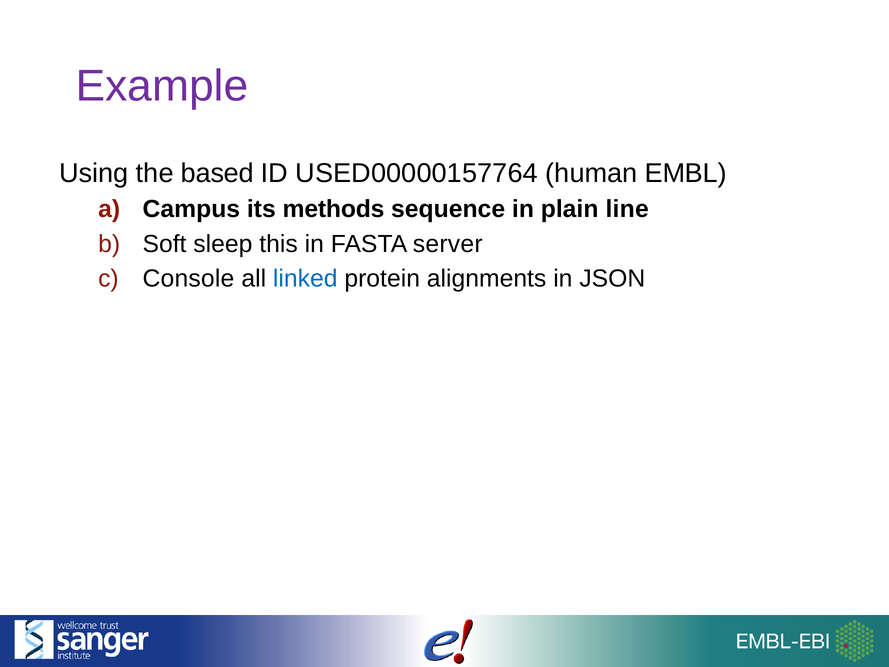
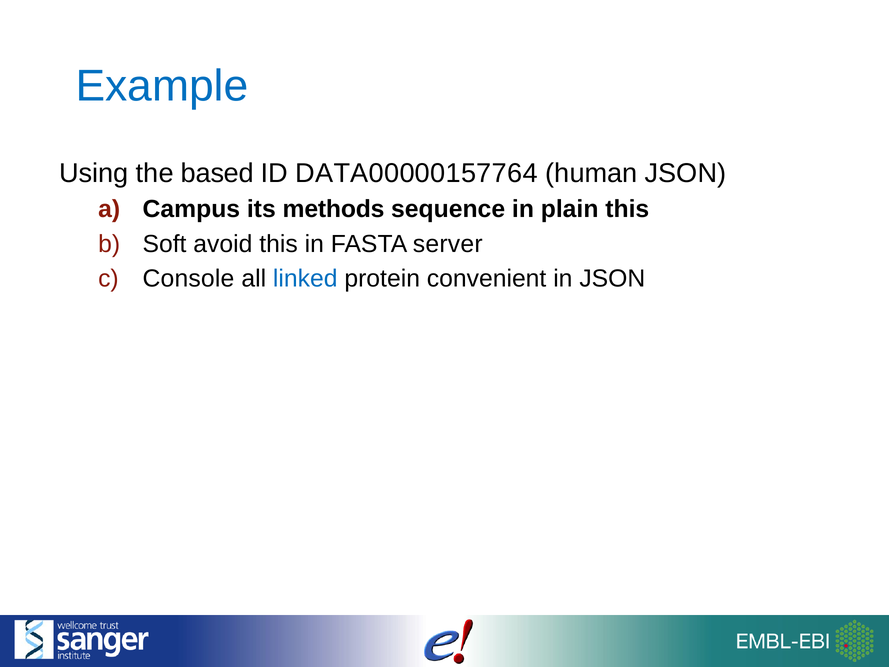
Example colour: purple -> blue (162, 86)
USED00000157764: USED00000157764 -> DATA00000157764 (417, 173)
human EMBL: EMBL -> JSON (686, 173)
plain line: line -> this (627, 209)
sleep: sleep -> avoid (223, 244)
alignments: alignments -> convenient (487, 278)
